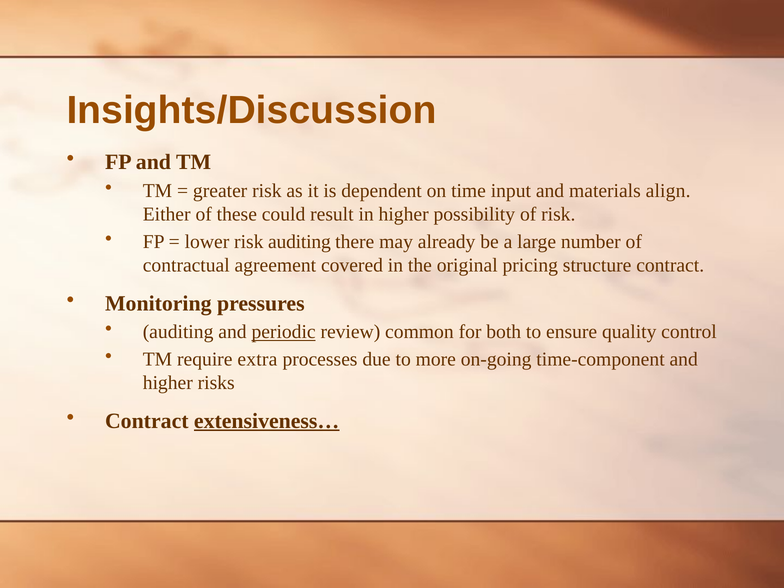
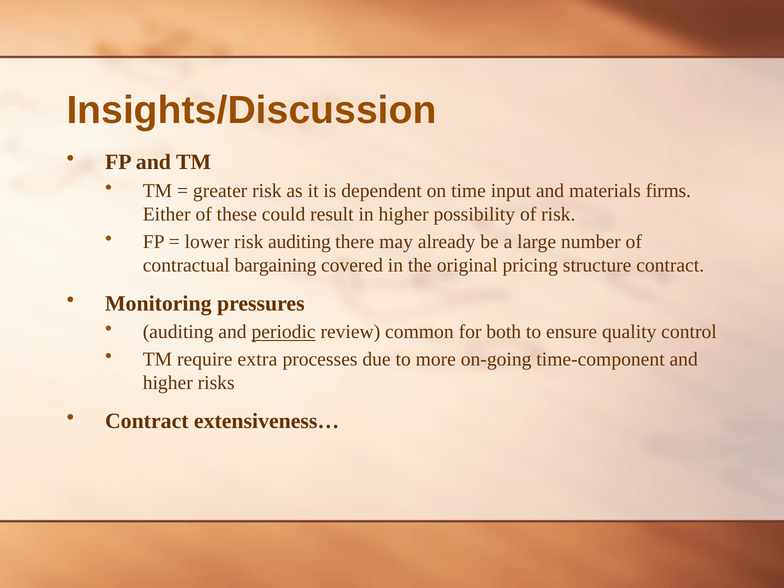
align: align -> firms (668, 191)
agreement: agreement -> bargaining (275, 265)
extensiveness… underline: present -> none (267, 421)
